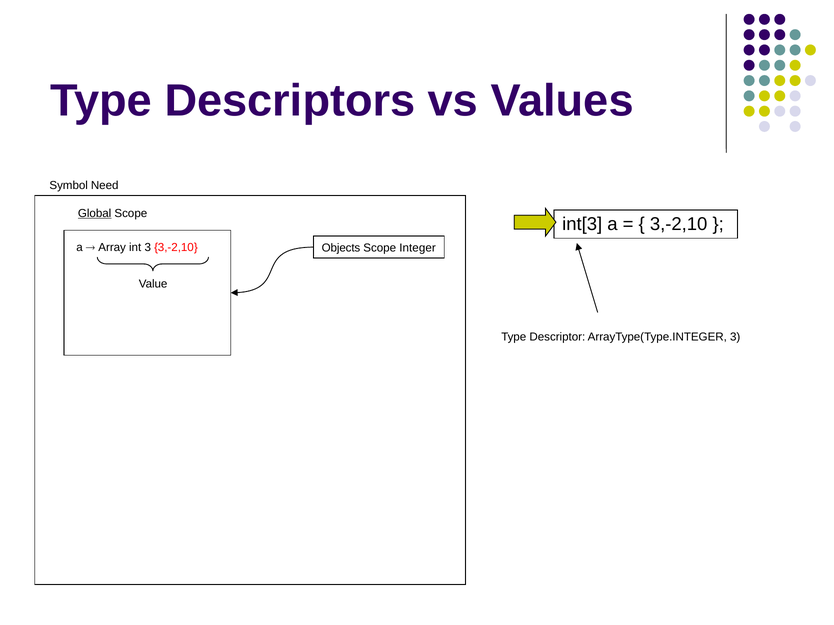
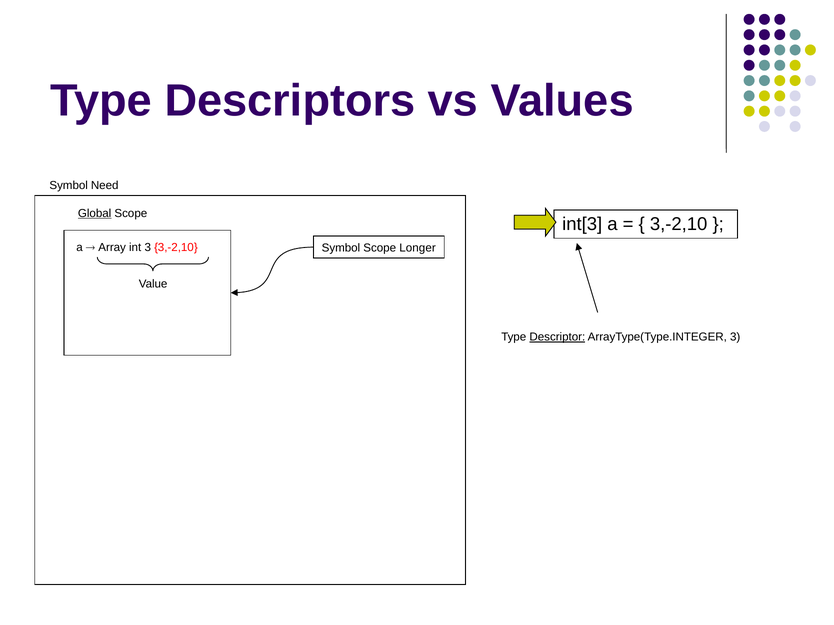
Objects: Objects -> Symbol (341, 248)
Integer: Integer -> Longer (418, 248)
Descriptor underline: none -> present (557, 337)
